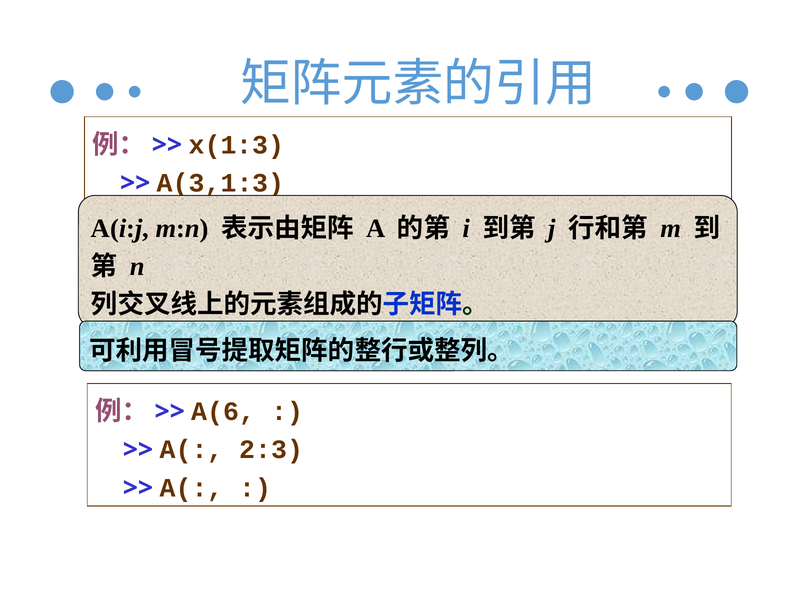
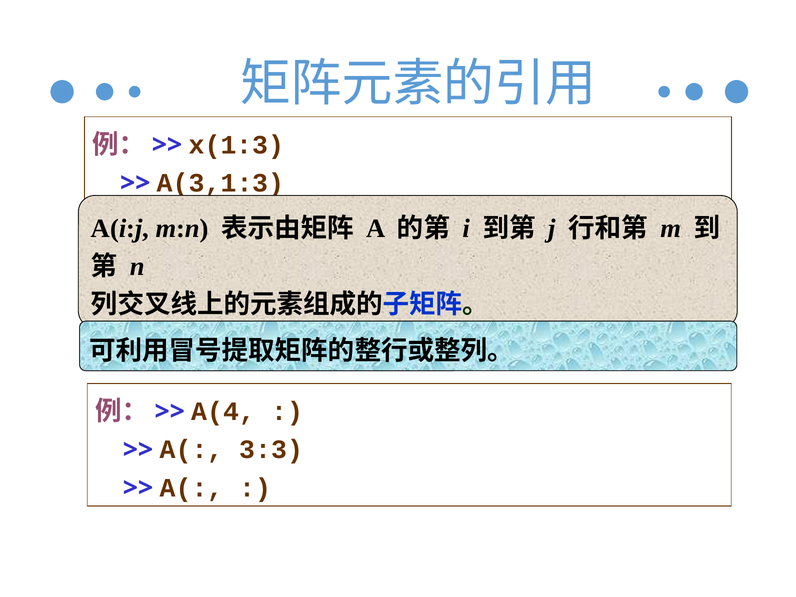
A(6: A(6 -> A(4 (223, 412)
2:3: 2:3 -> 3:3 (271, 450)
